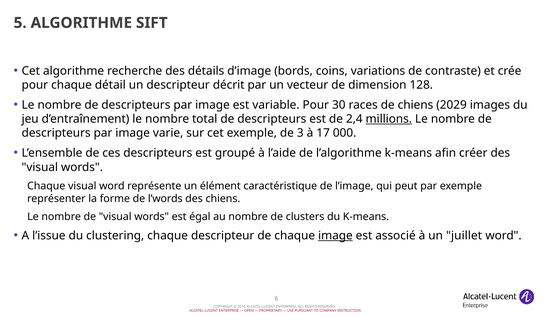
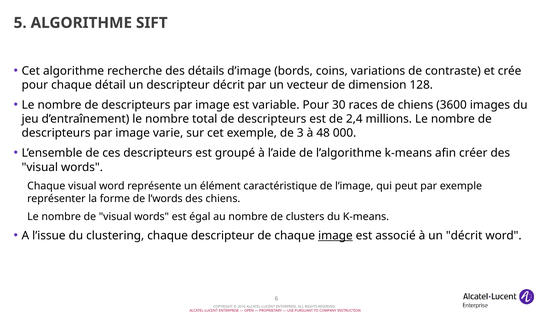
2029: 2029 -> 3600 (452, 105)
millions underline: present -> none (389, 119)
17: 17 -> 48 (323, 133)
un juillet: juillet -> décrit (464, 236)
